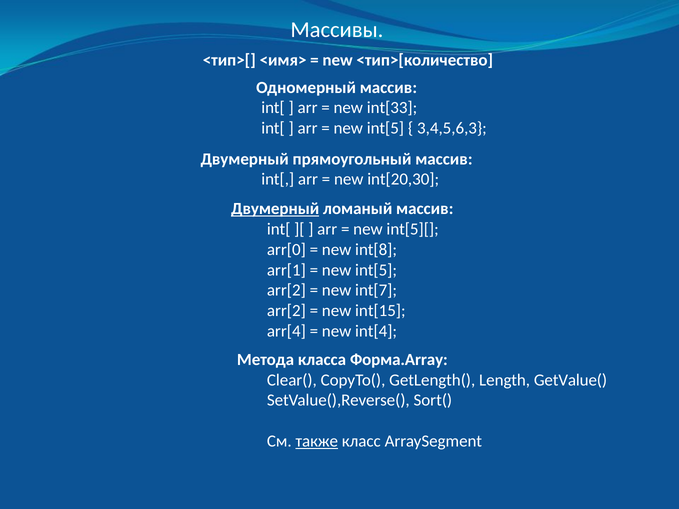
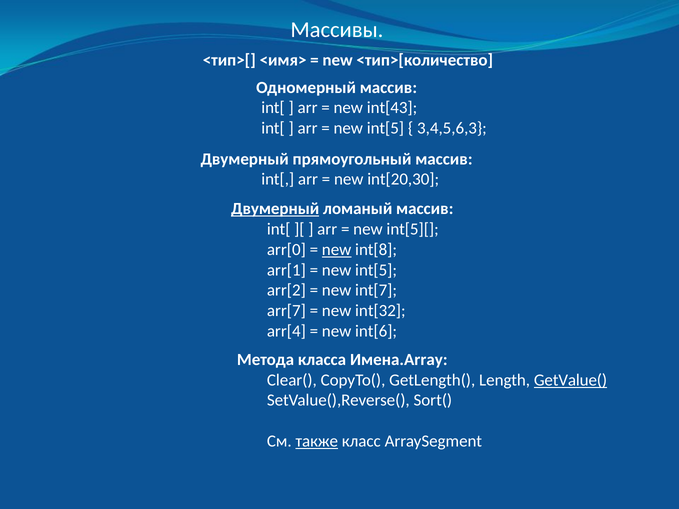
int[33: int[33 -> int[43 (392, 108)
new underline: none -> present (337, 250)
arr[2: arr[2 -> arr[7 (286, 311)
int[15: int[15 -> int[32 (380, 311)
int[4: int[4 -> int[6 (376, 331)
Форма.Array: Форма.Array -> Имена.Array (399, 360)
GetValue( underline: none -> present (570, 380)
